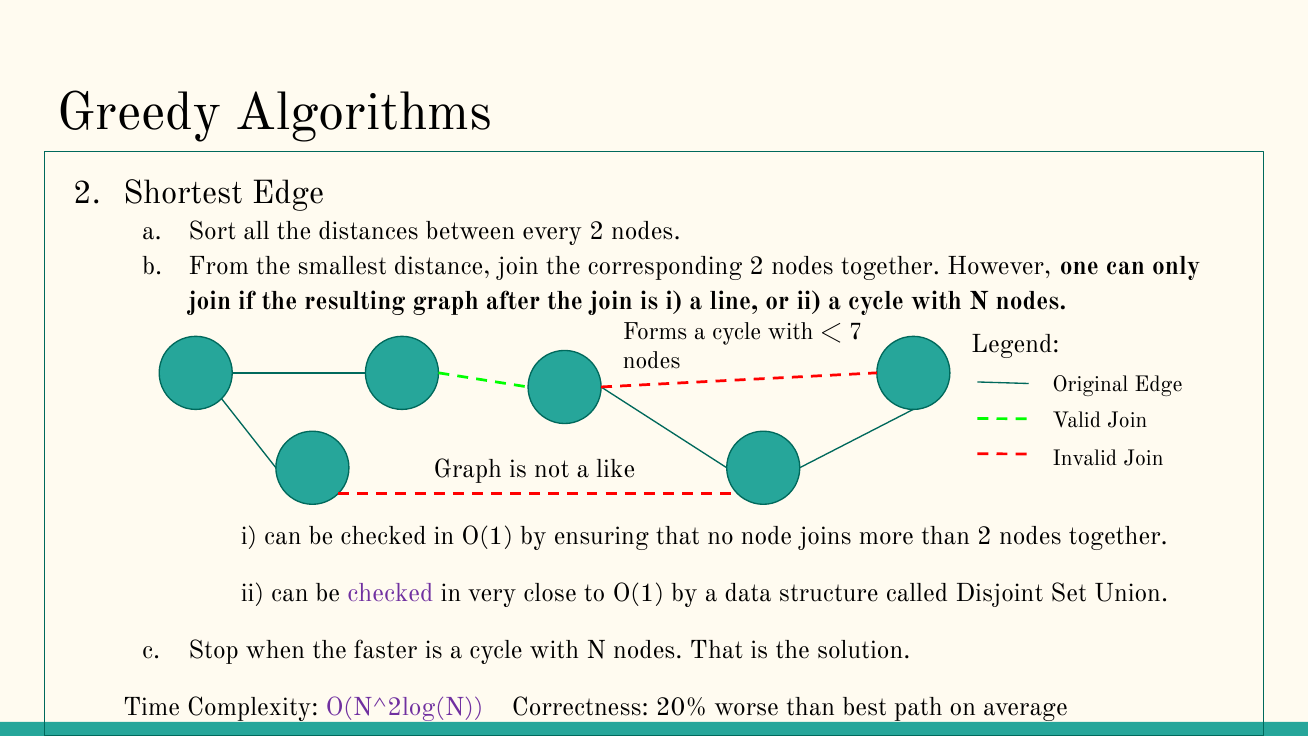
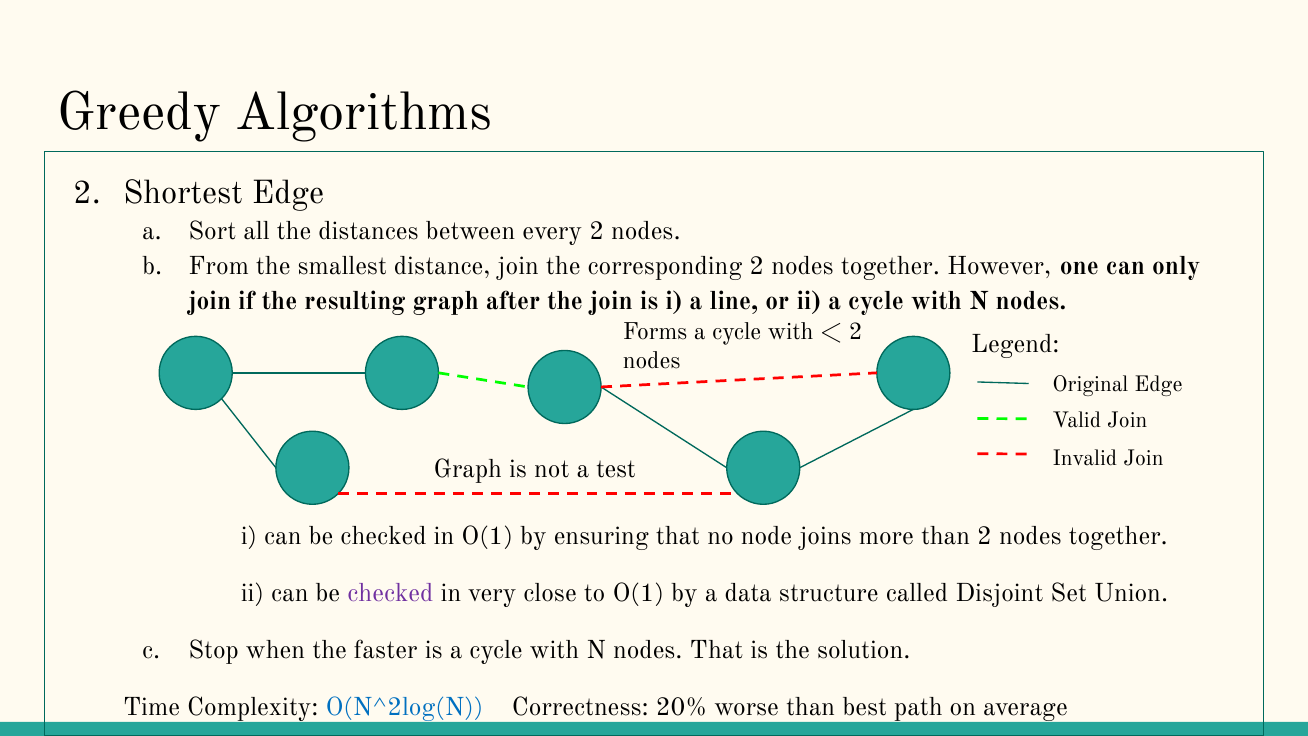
7: 7 -> 2 (856, 332)
like: like -> test (616, 469)
O(N^2log(N colour: purple -> blue (404, 707)
